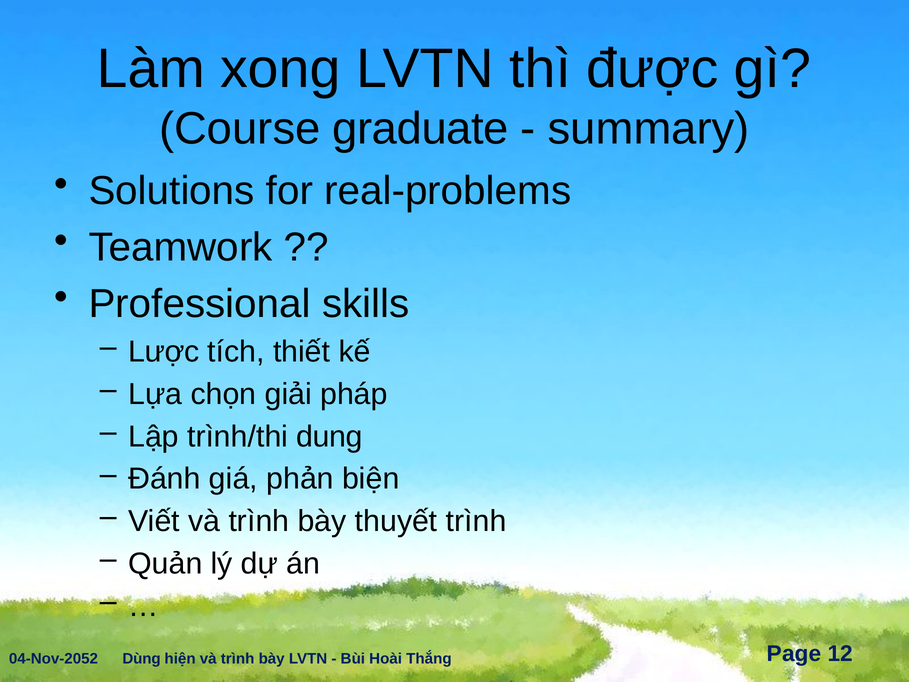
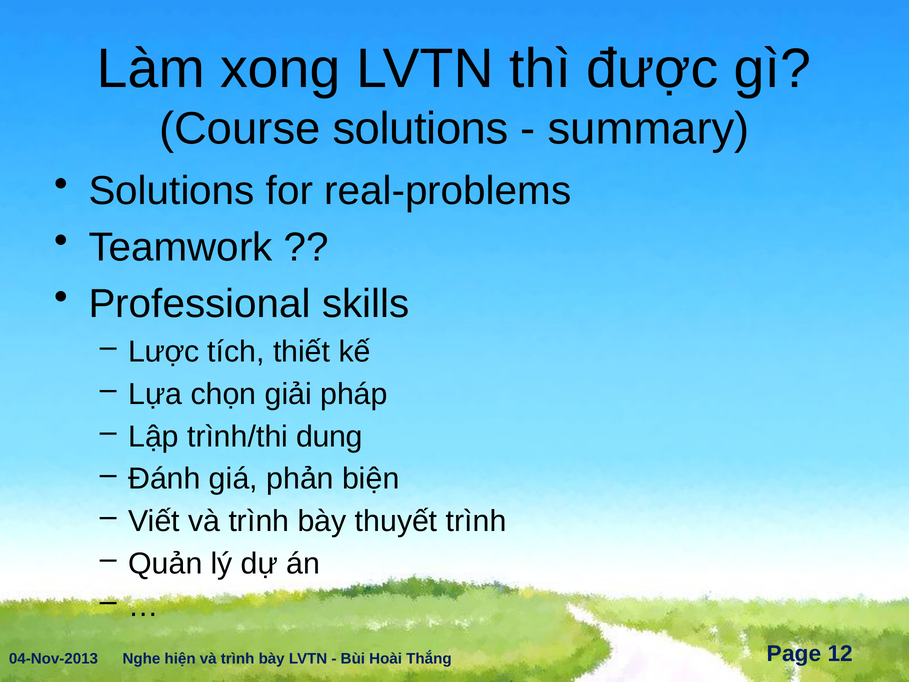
Course graduate: graduate -> solutions (421, 129)
04-Nov-2052: 04-Nov-2052 -> 04-Nov-2013 (53, 659)
Dùng: Dùng -> Nghe (141, 659)
